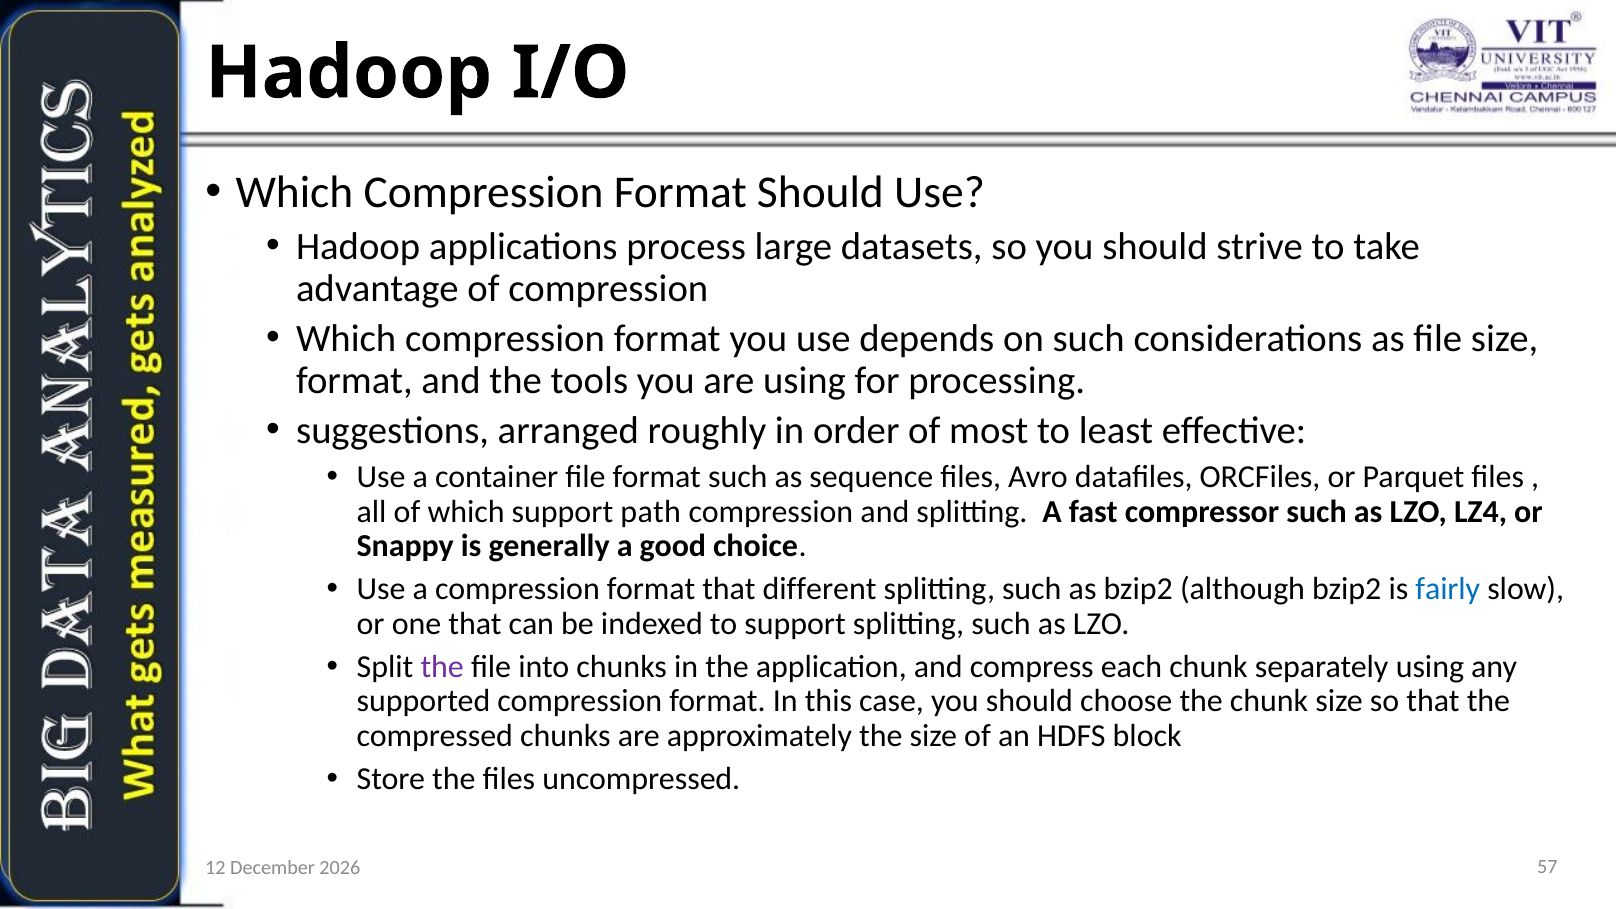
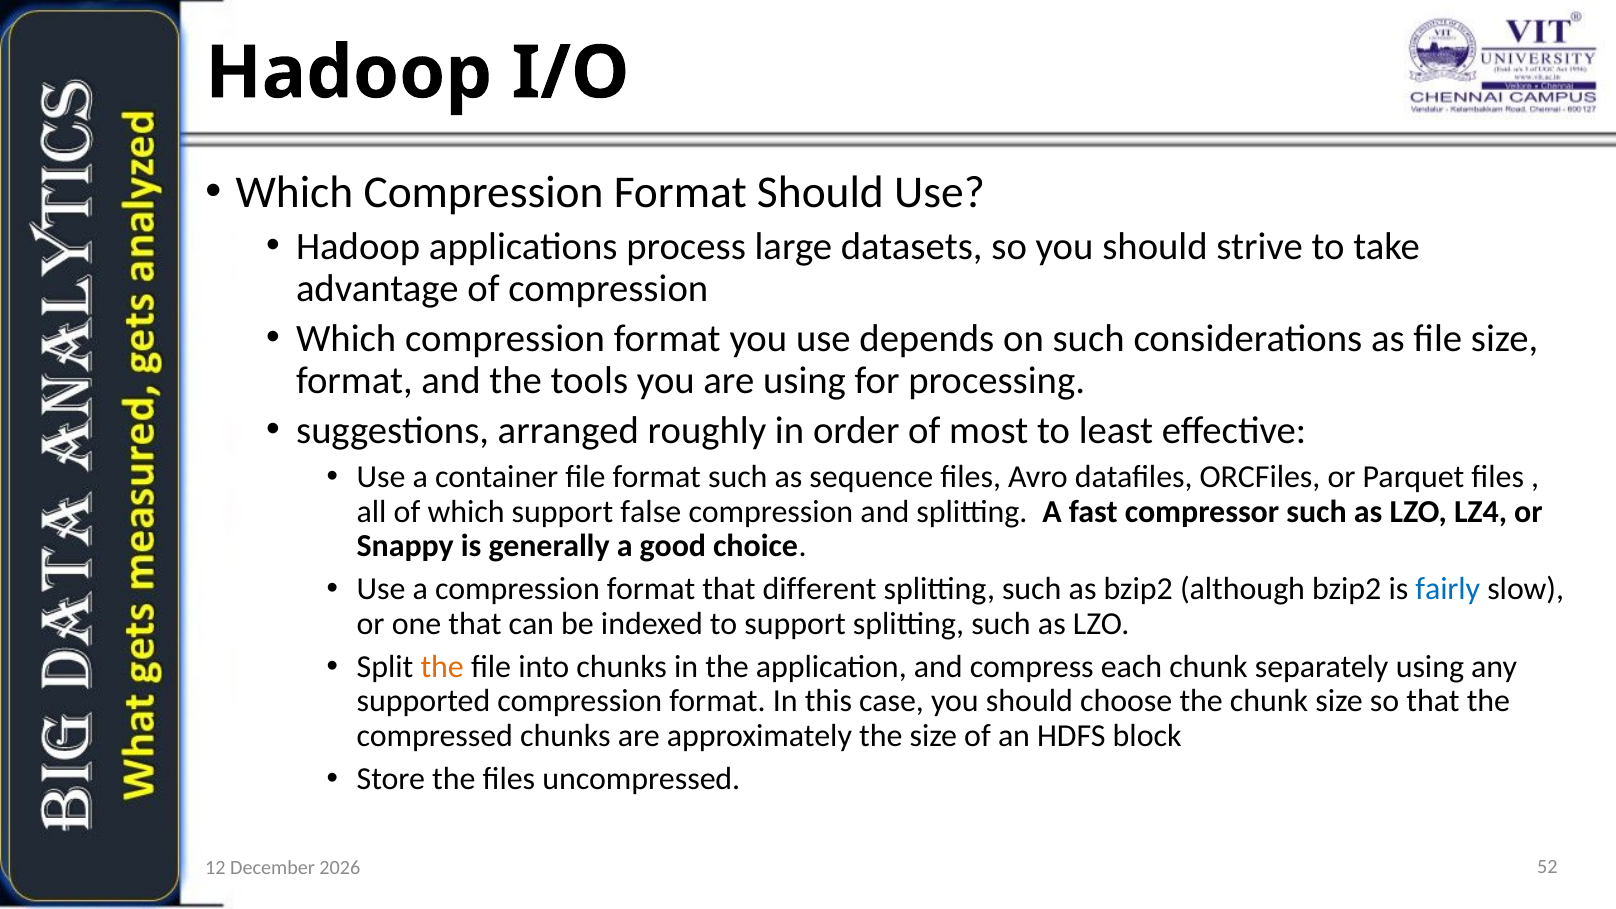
path: path -> false (651, 512)
the colour: purple -> orange (442, 667)
57: 57 -> 52 (1547, 867)
